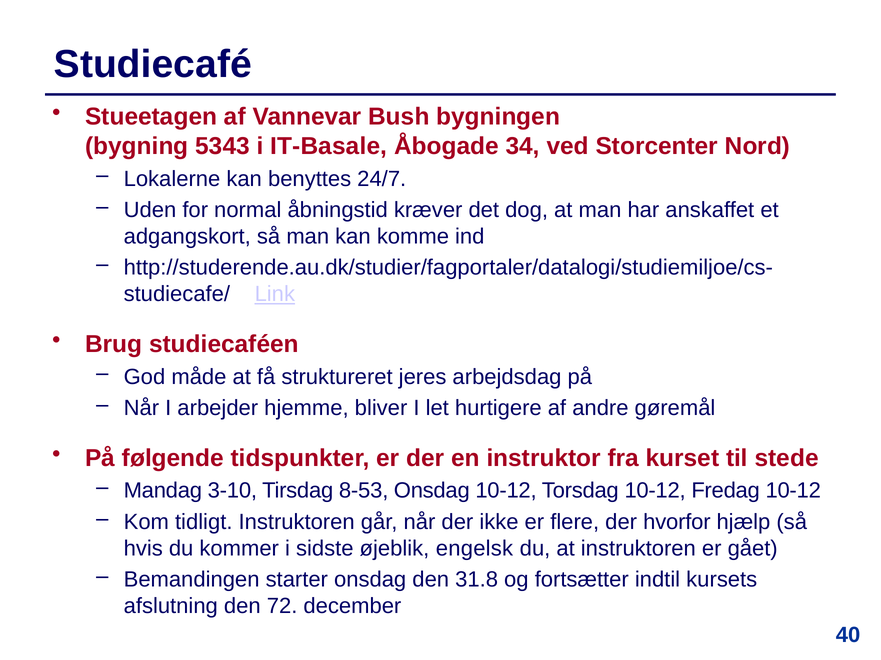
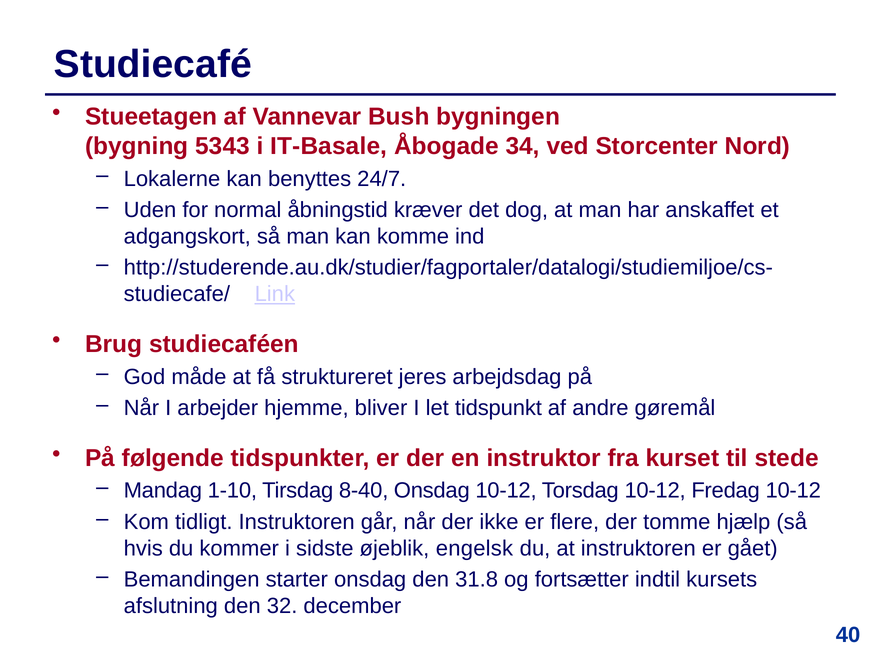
hurtigere: hurtigere -> tidspunkt (498, 409)
3-10: 3-10 -> 1-10 (232, 491)
8-53: 8-53 -> 8-40 (364, 491)
hvorfor: hvorfor -> tomme (677, 523)
72: 72 -> 32 (282, 607)
